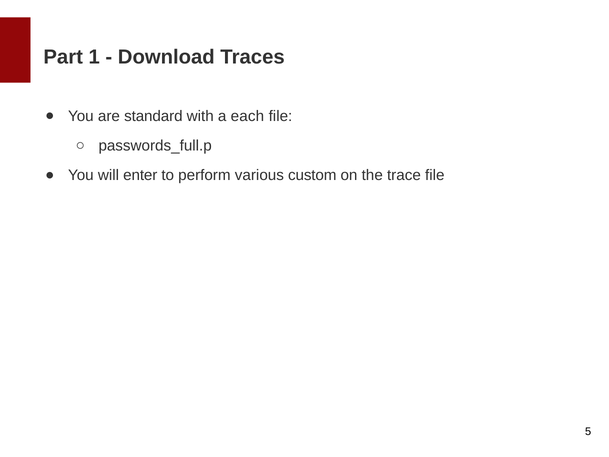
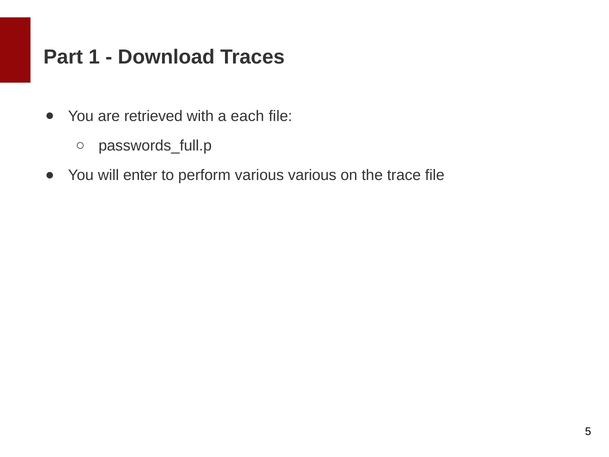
standard: standard -> retrieved (153, 116)
various custom: custom -> various (312, 175)
